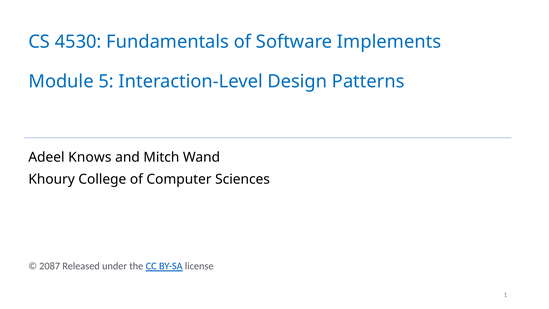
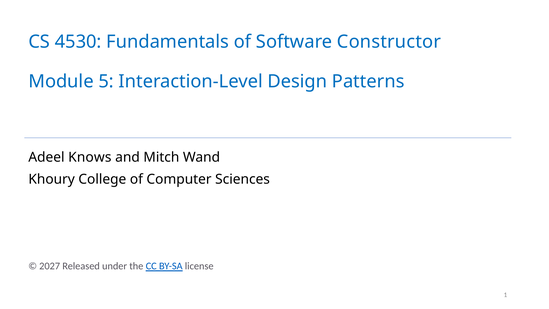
Implements: Implements -> Constructor (389, 42)
2087: 2087 -> 2027 (50, 266)
